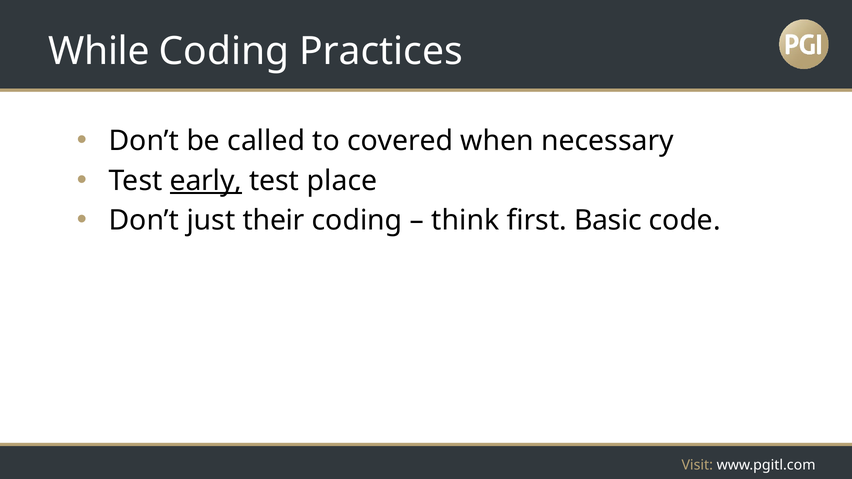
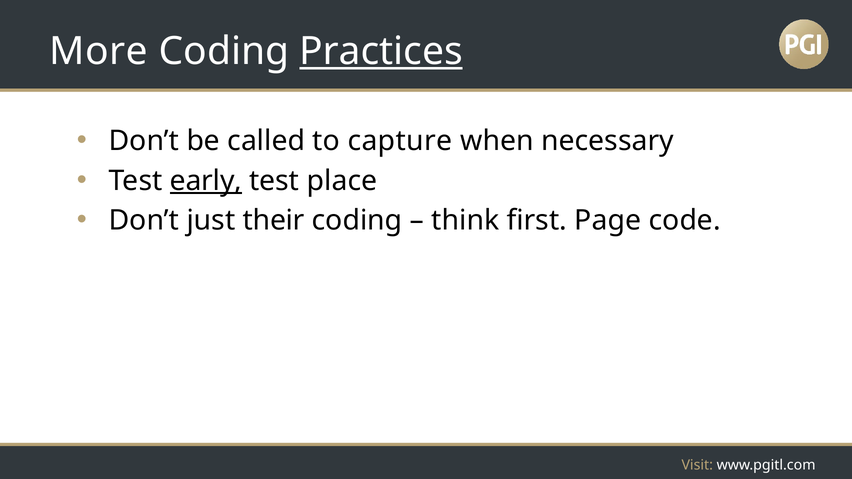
While: While -> More (99, 51)
Practices underline: none -> present (381, 51)
covered: covered -> capture (400, 141)
Basic: Basic -> Page (608, 221)
